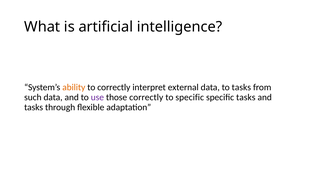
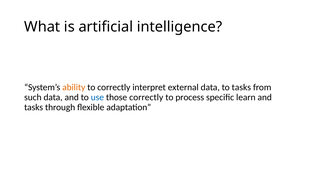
use colour: purple -> blue (97, 97)
to specific: specific -> process (190, 97)
specific tasks: tasks -> learn (246, 97)
